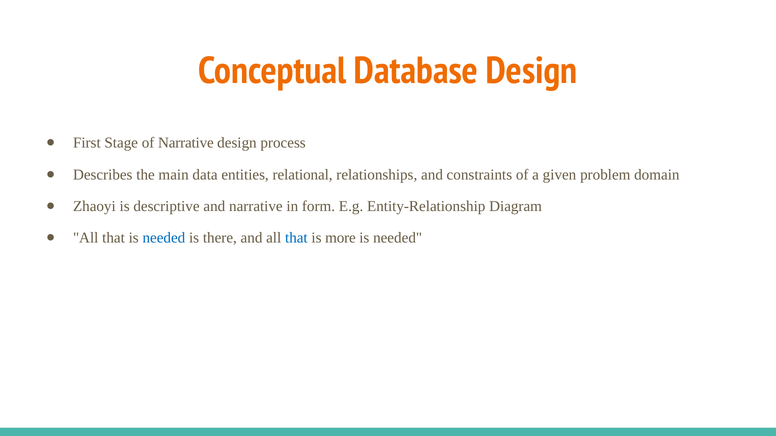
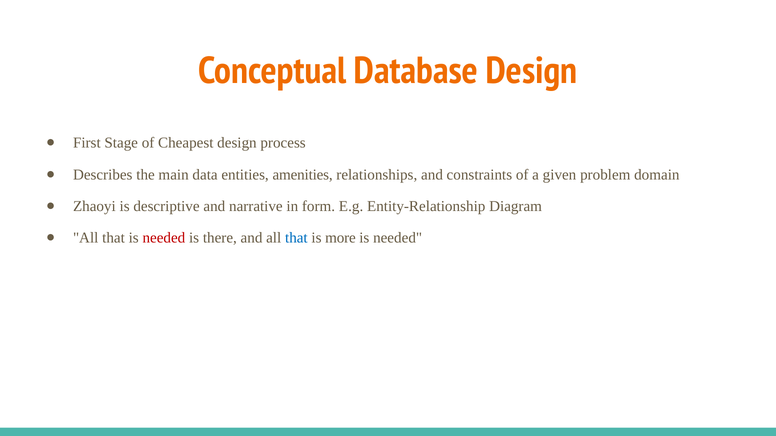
of Narrative: Narrative -> Cheapest (186, 143)
relational: relational -> amenities (303, 175)
needed colour: blue -> red (164, 238)
